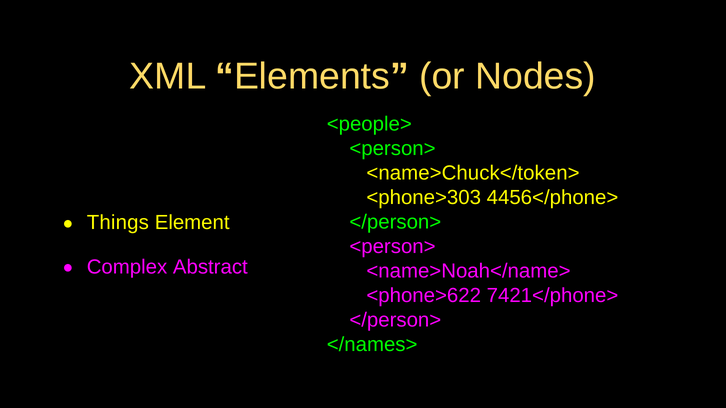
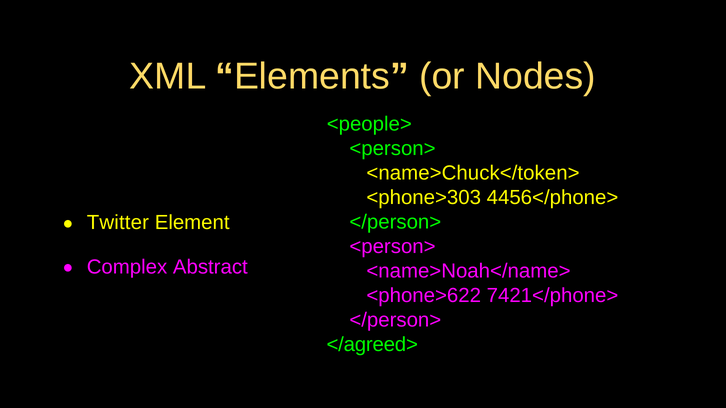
Things: Things -> Twitter (118, 223)
</names>: </names> -> </agreed> (372, 345)
